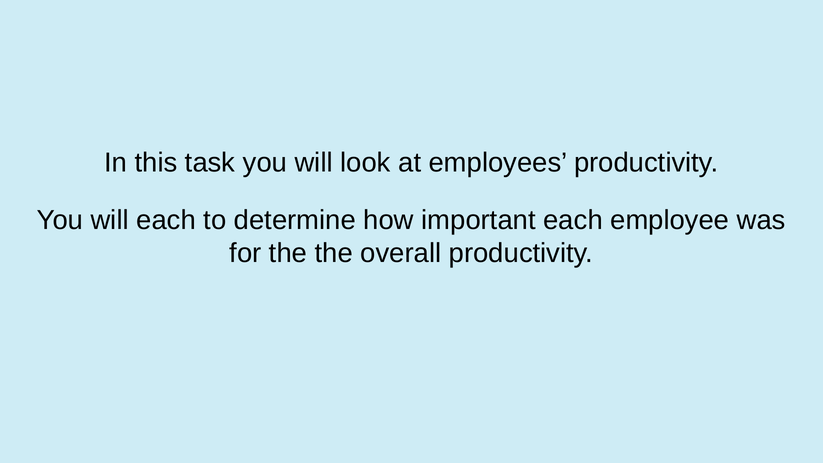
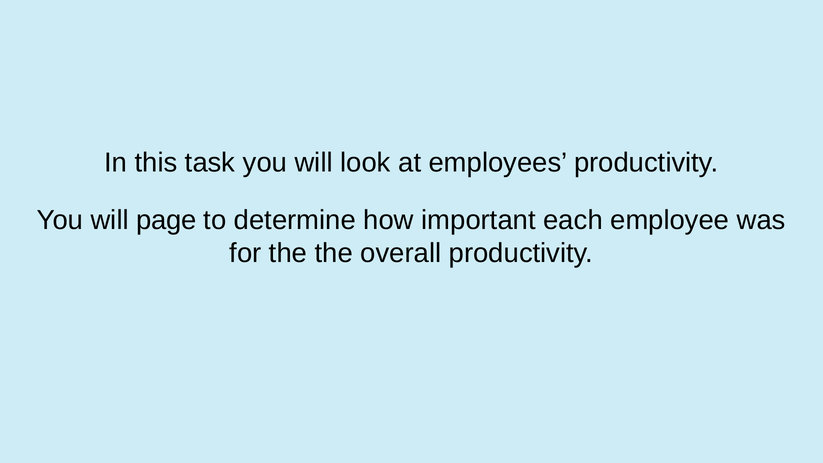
will each: each -> page (166, 220)
